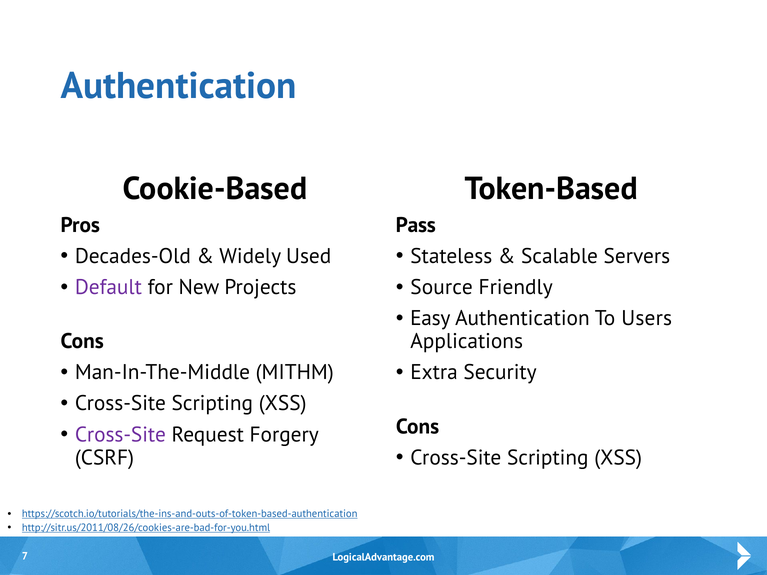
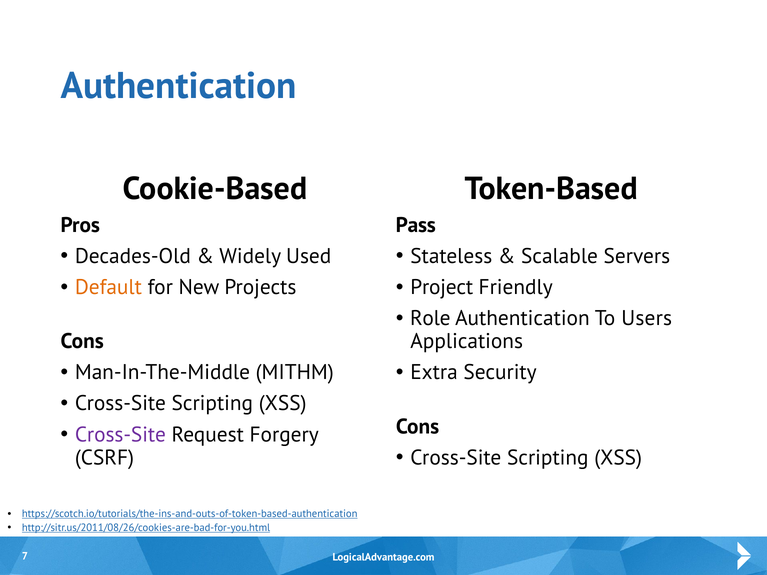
Default colour: purple -> orange (108, 287)
Source: Source -> Project (442, 287)
Easy: Easy -> Role (430, 319)
